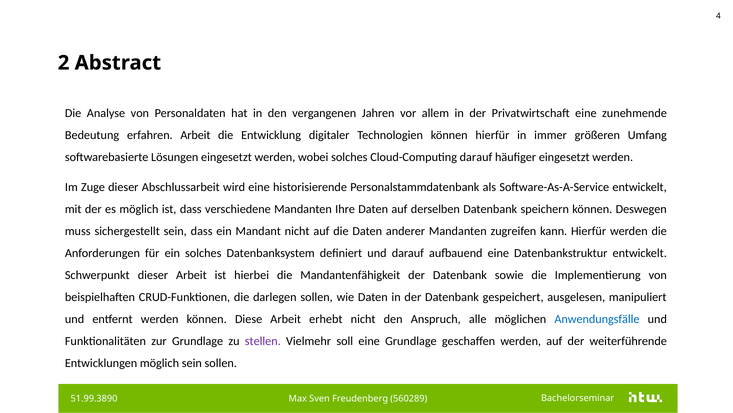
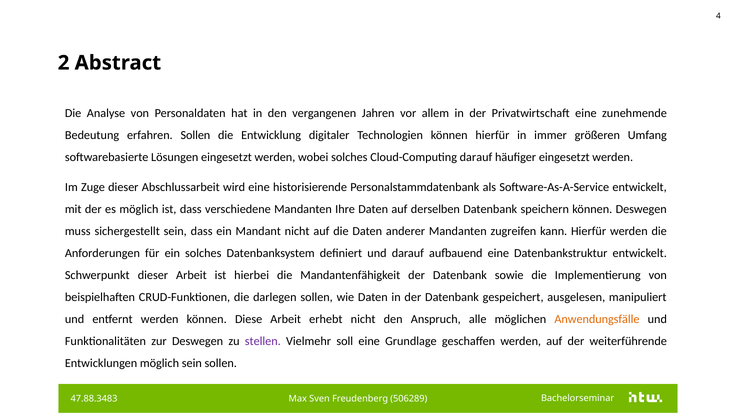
erfahren Arbeit: Arbeit -> Sollen (195, 135)
Anwendungsfälle colour: blue -> orange (597, 319)
zur Grundlage: Grundlage -> Deswegen (198, 341)
51.99.3890: 51.99.3890 -> 47.88.3483 (94, 398)
560289: 560289 -> 506289 (409, 398)
